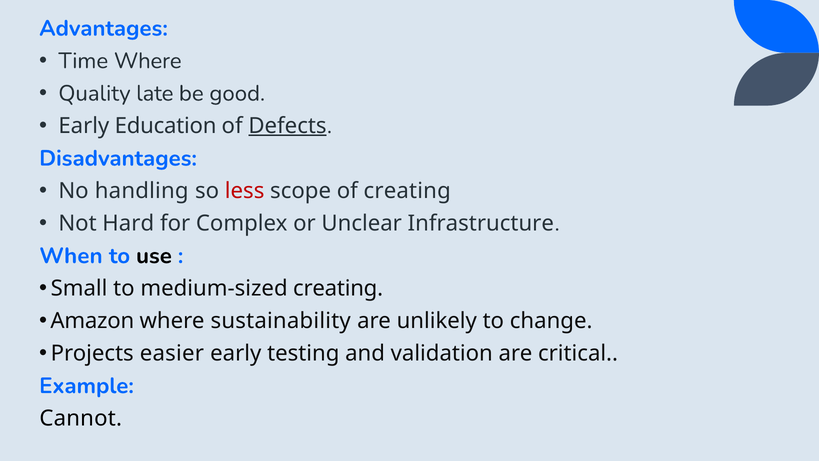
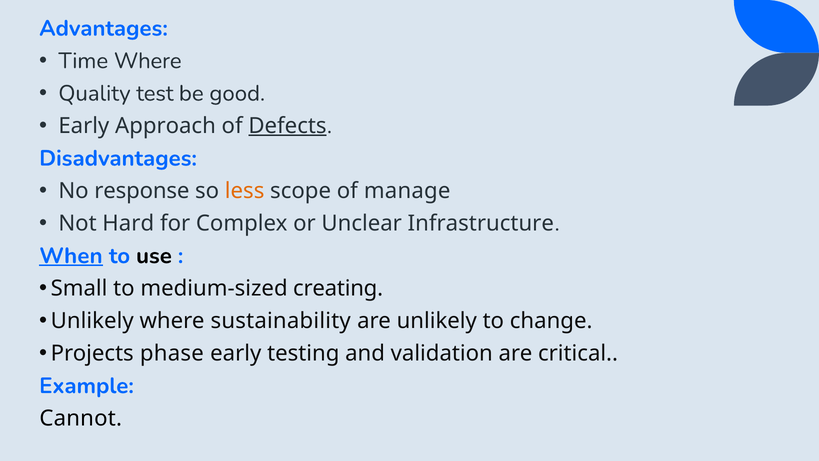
late: late -> test (155, 93)
Education: Education -> Approach (165, 126)
handling: handling -> response (142, 191)
less colour: red -> orange (245, 191)
of creating: creating -> manage (407, 191)
When underline: none -> present (71, 256)
Amazon: Amazon -> Unlikely (92, 321)
easier: easier -> phase (172, 353)
